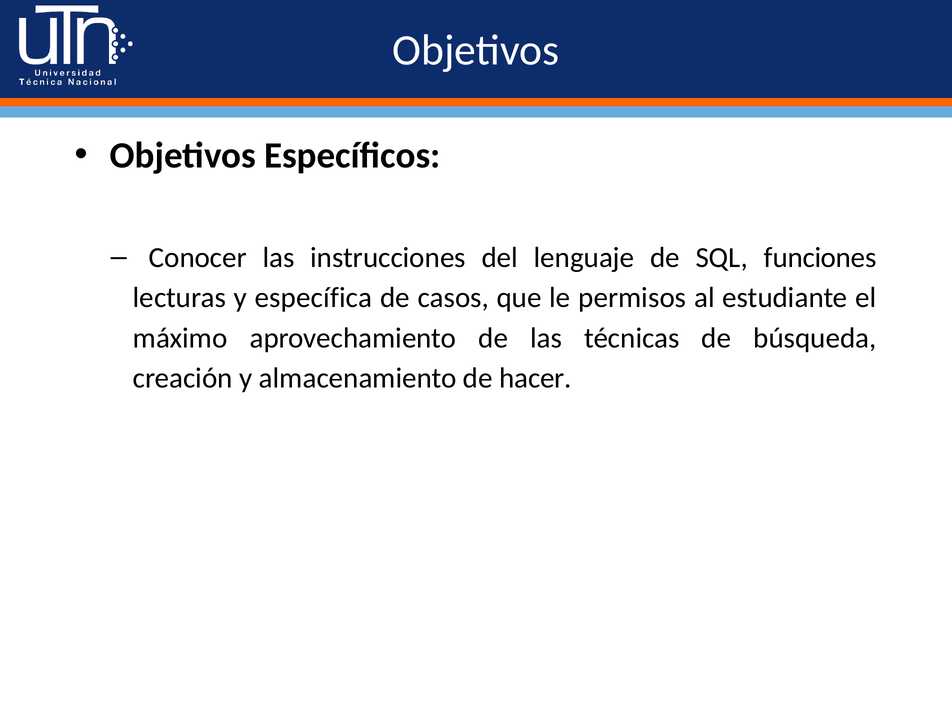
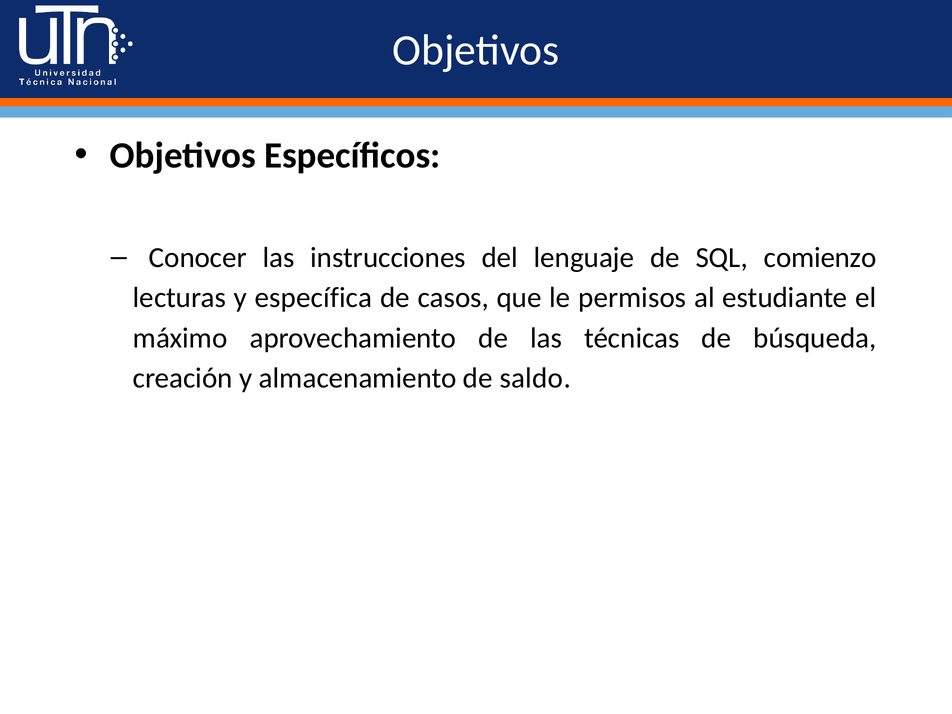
funciones: funciones -> comienzo (820, 258)
hacer: hacer -> saldo (535, 378)
